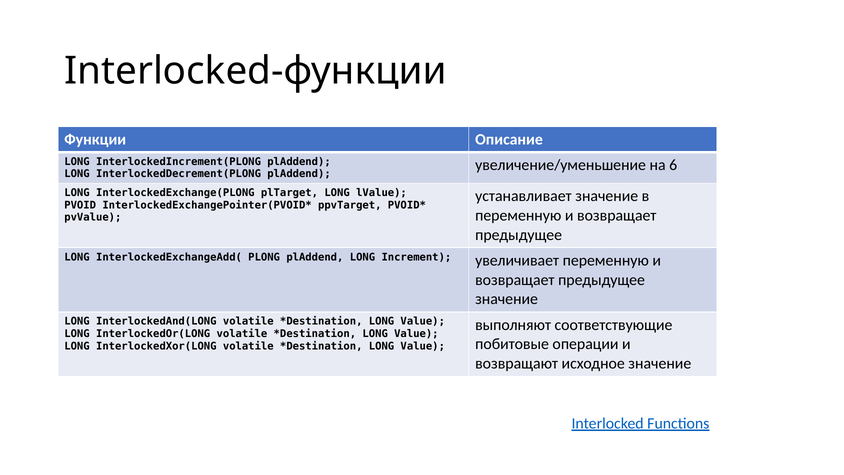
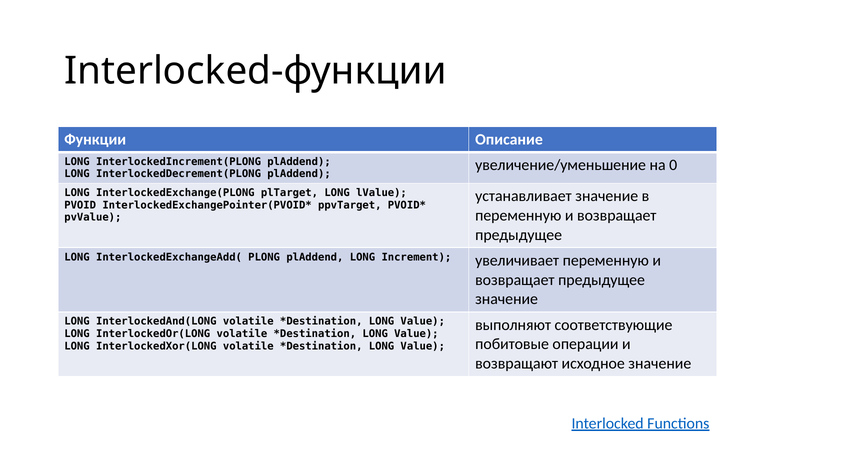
6: 6 -> 0 (673, 165)
